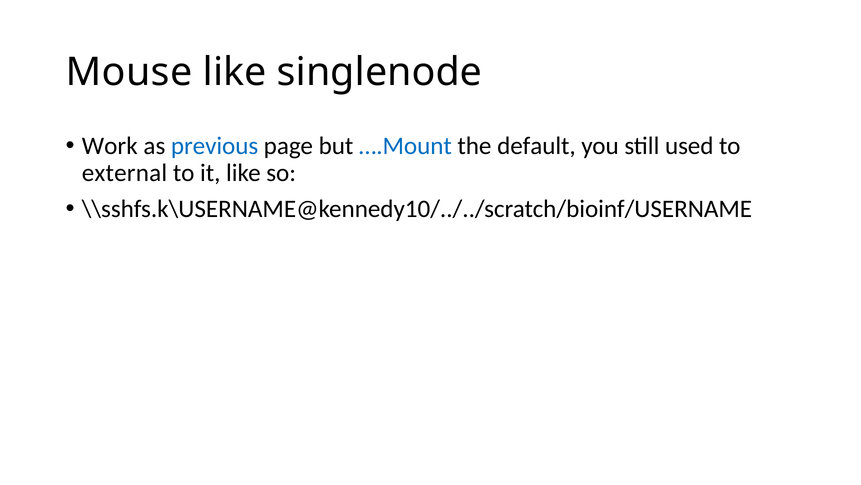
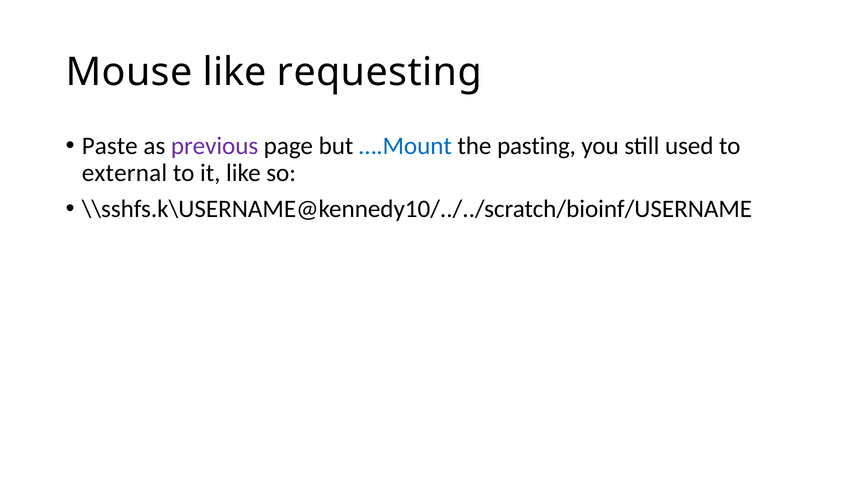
singlenode: singlenode -> requesting (379, 72)
Work: Work -> Paste (110, 146)
previous colour: blue -> purple (215, 146)
default: default -> pasting (536, 146)
